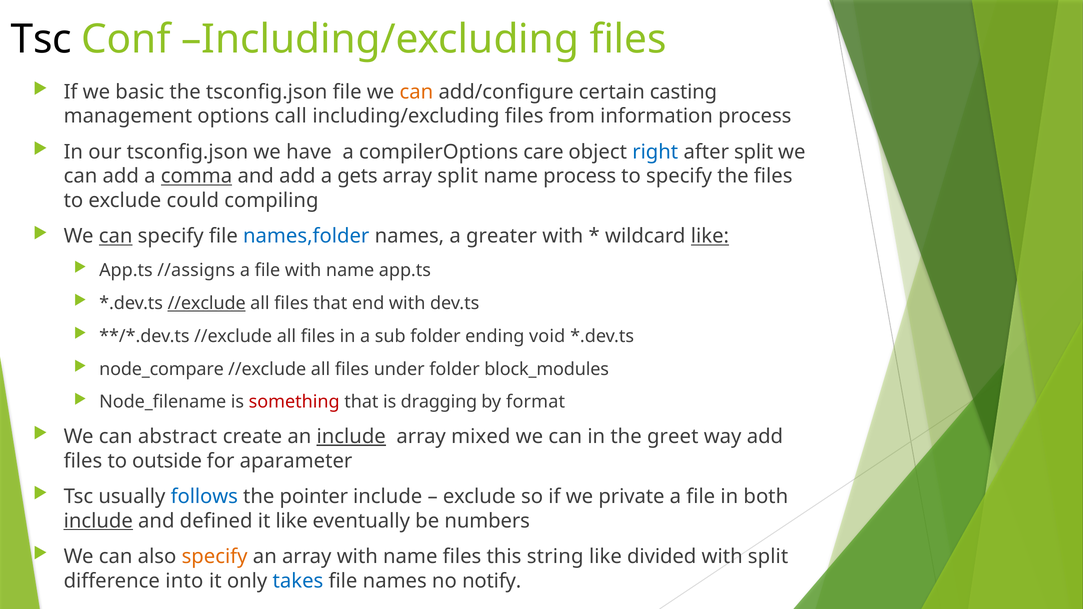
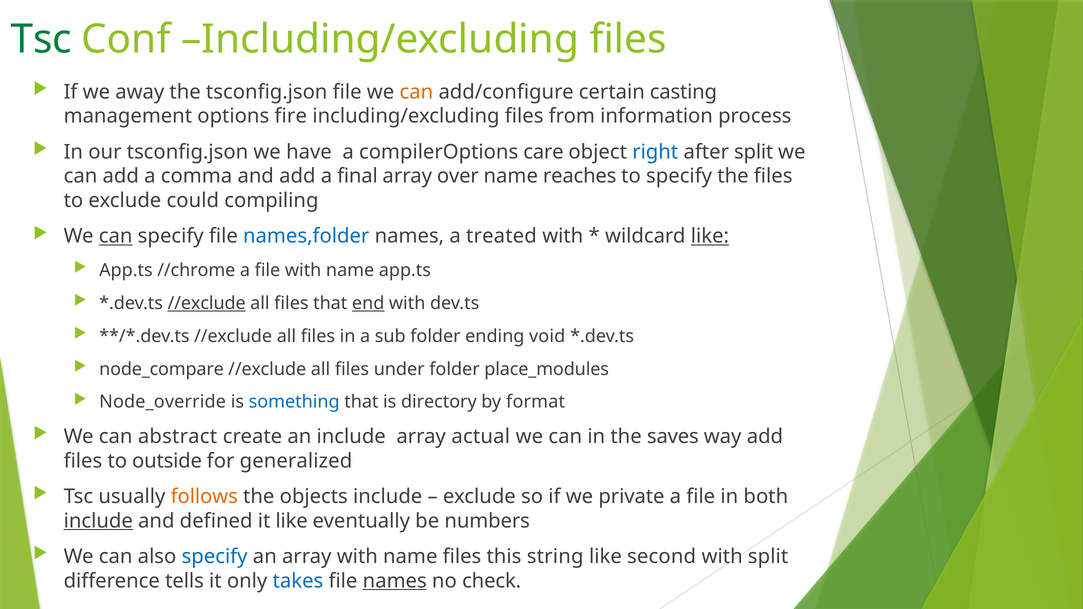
Tsc colour: black -> green (41, 39)
basic: basic -> away (140, 92)
call: call -> fire (291, 116)
comma underline: present -> none (197, 176)
gets: gets -> final (357, 176)
array split: split -> over (458, 176)
name process: process -> reaches (580, 176)
greater: greater -> treated (501, 236)
//assigns: //assigns -> //chrome (196, 270)
end underline: none -> present (368, 303)
block_modules: block_modules -> place_modules (547, 369)
Node_filename: Node_filename -> Node_override (163, 402)
something colour: red -> blue (294, 402)
dragging: dragging -> directory (439, 402)
include underline: present -> none (351, 437)
mixed: mixed -> actual (481, 437)
greet: greet -> saves (673, 437)
aparameter: aparameter -> generalized (296, 461)
follows colour: blue -> orange (204, 497)
pointer: pointer -> objects (314, 497)
specify colour: orange -> blue (215, 557)
divided: divided -> second (662, 557)
into: into -> tells (185, 581)
names underline: none -> present (395, 581)
notify: notify -> check (492, 581)
